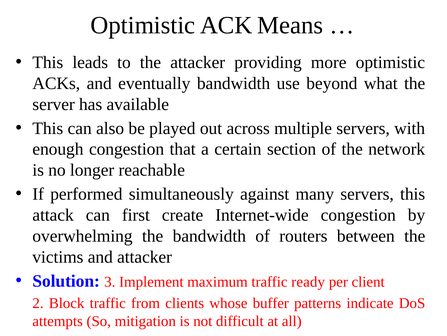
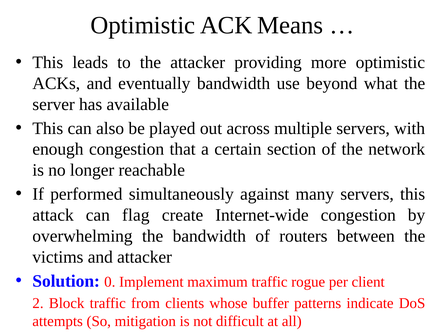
first: first -> flag (136, 215)
3: 3 -> 0 (110, 281)
ready: ready -> rogue (308, 281)
